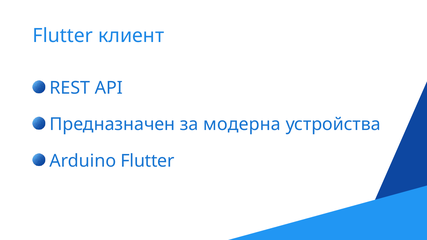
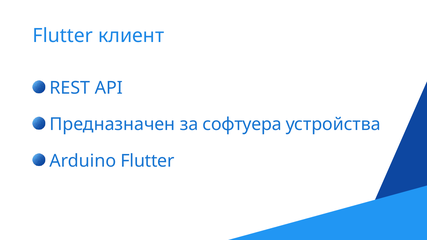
модерна: модерна -> софтуера (242, 125)
